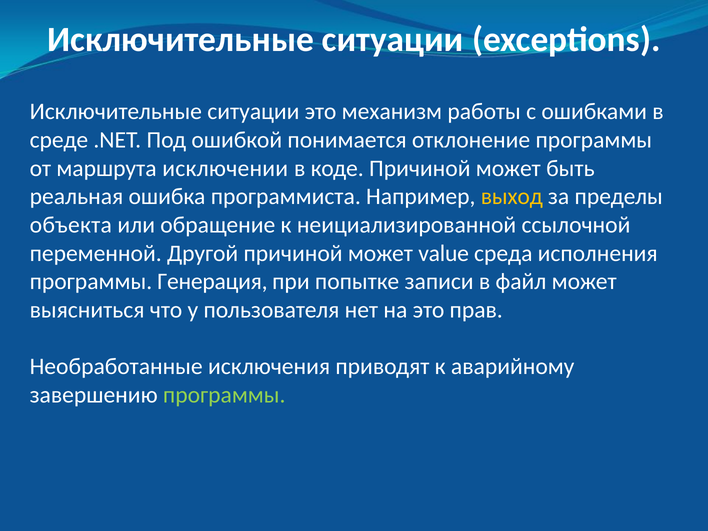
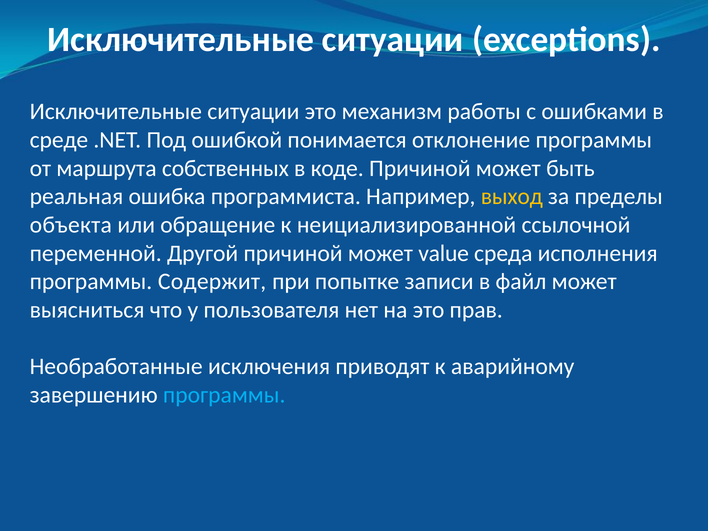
исключении: исключении -> собственных (225, 168)
Генерация: Генерация -> Содержит (212, 282)
программы colour: light green -> light blue (224, 395)
